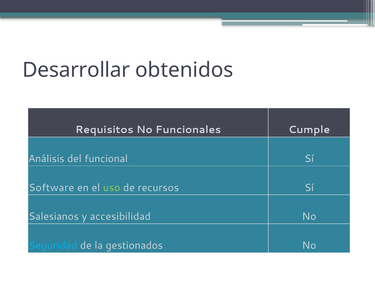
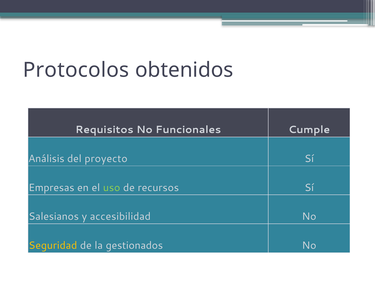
Desarrollar: Desarrollar -> Protocolos (76, 70)
funcional: funcional -> proyecto (106, 159)
Software: Software -> Empresas (51, 188)
Seguridad colour: light blue -> yellow (53, 246)
